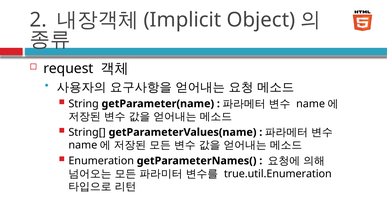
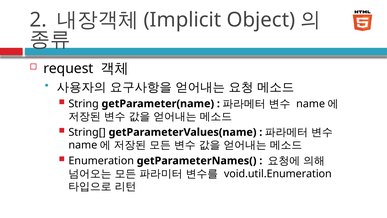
true.util.Enumeration: true.util.Enumeration -> void.util.Enumeration (278, 173)
